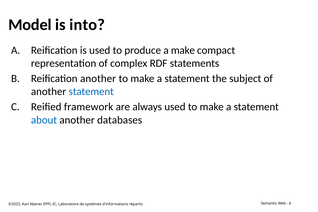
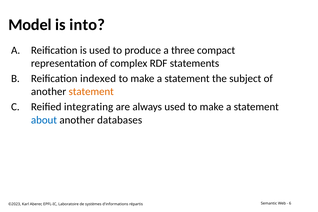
a make: make -> three (183, 50)
Reification another: another -> indexed (98, 79)
statement colour: blue -> orange (91, 92)
framework: framework -> integrating (89, 107)
